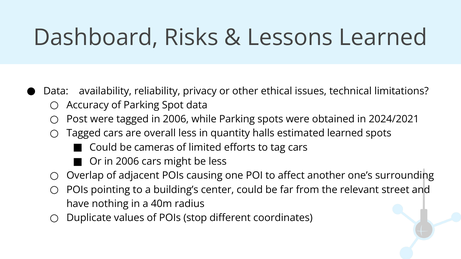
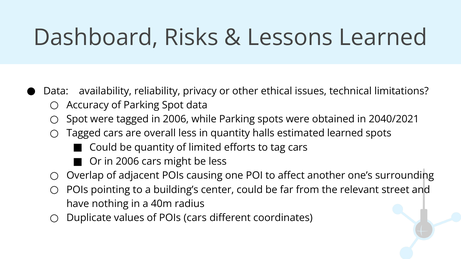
Post: Post -> Spot (77, 119)
2024/2021: 2024/2021 -> 2040/2021 (394, 119)
be cameras: cameras -> quantity (154, 148)
POIs stop: stop -> cars (195, 218)
